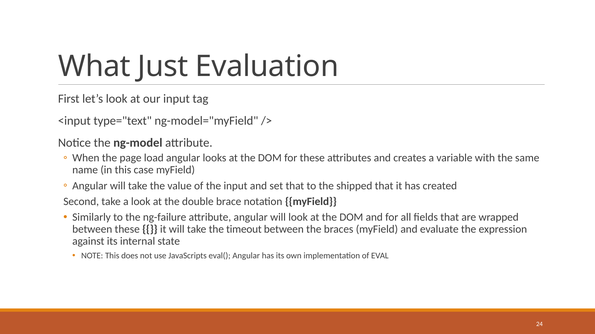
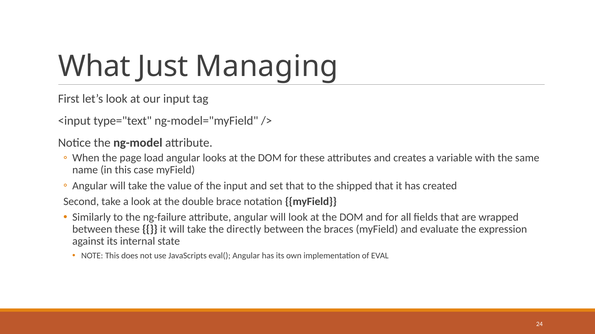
Evaluation: Evaluation -> Managing (267, 67)
timeout: timeout -> directly (244, 230)
